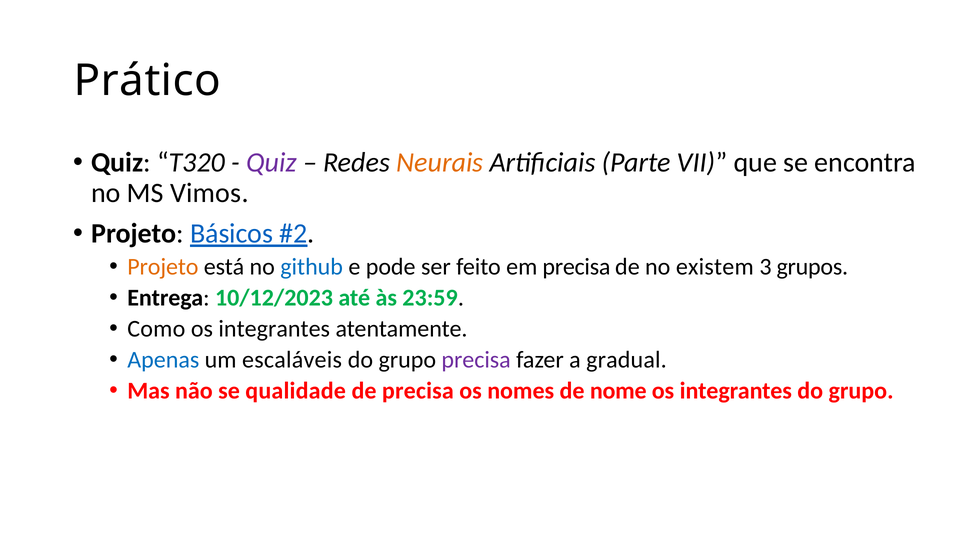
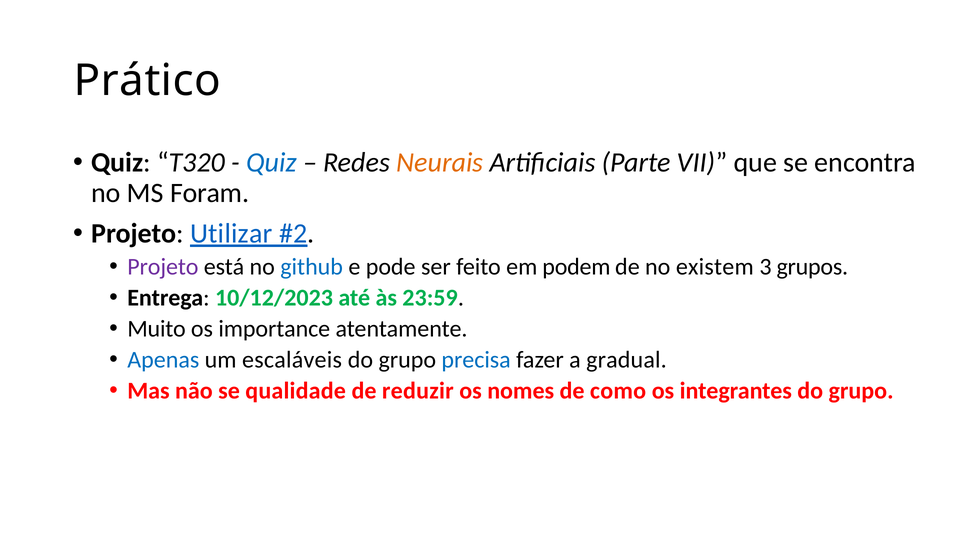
Quiz colour: purple -> blue (271, 162)
Vimos: Vimos -> Foram (210, 193)
Básicos: Básicos -> Utilizar (231, 233)
Projeto colour: orange -> purple (163, 267)
em precisa: precisa -> podem (576, 267)
Como: Como -> Muito (157, 328)
integrantes: integrantes -> importance (274, 328)
precisa colour: purple -> blue (476, 359)
de precisa: precisa -> reduzir (418, 390)
nome: nome -> como (618, 390)
